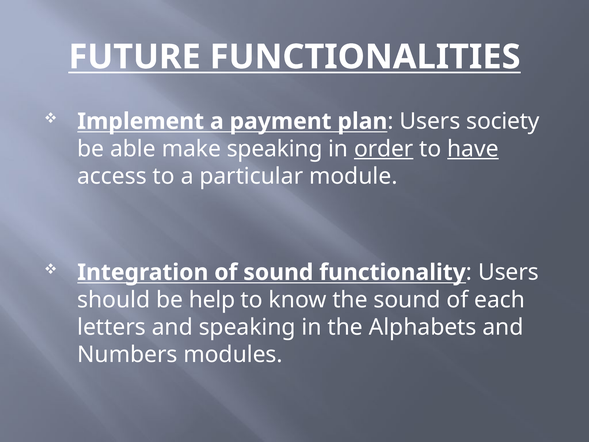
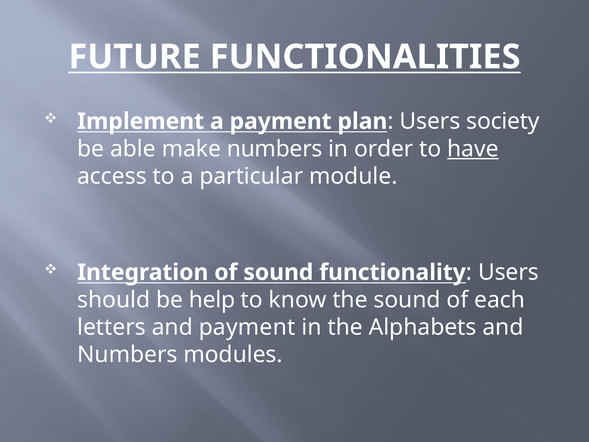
make speaking: speaking -> numbers (275, 149)
order underline: present -> none (384, 149)
and speaking: speaking -> payment (247, 327)
